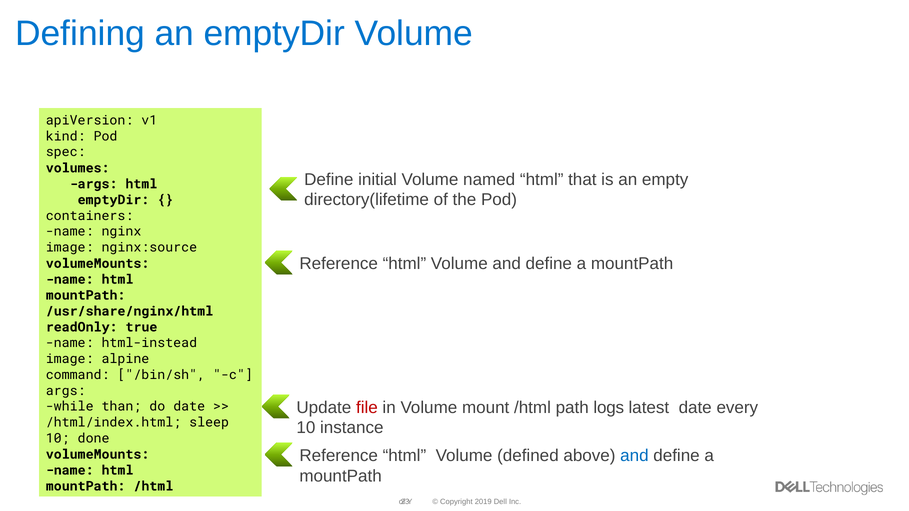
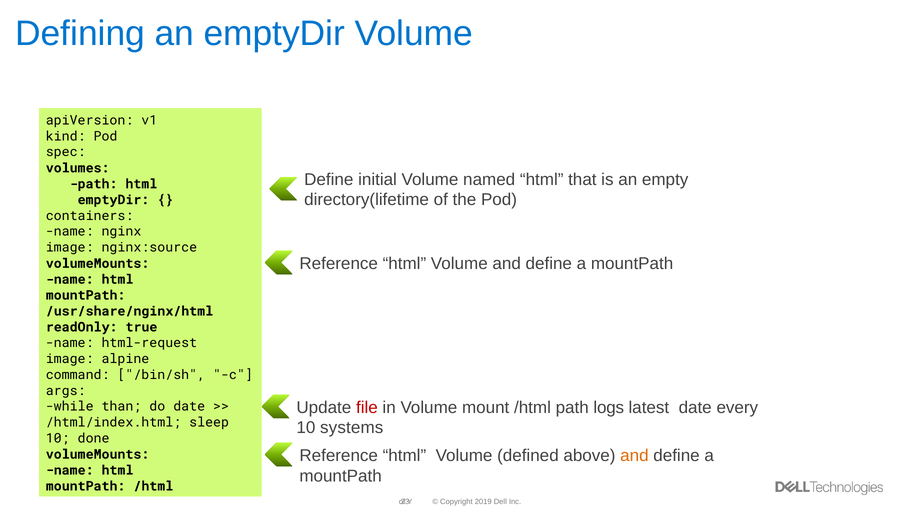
args: args -> path (94, 184)
html-instead: html-instead -> html-request (149, 343)
instance: instance -> systems (352, 428)
and colour: blue -> orange (634, 456)
